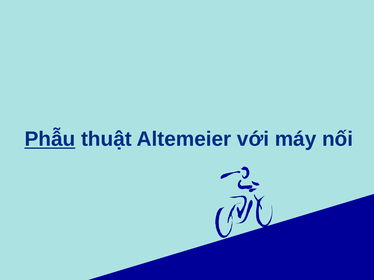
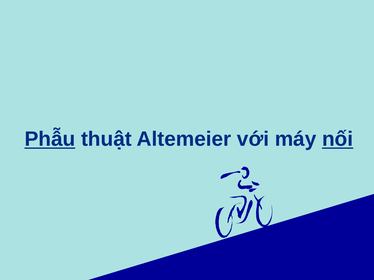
nối underline: none -> present (338, 139)
